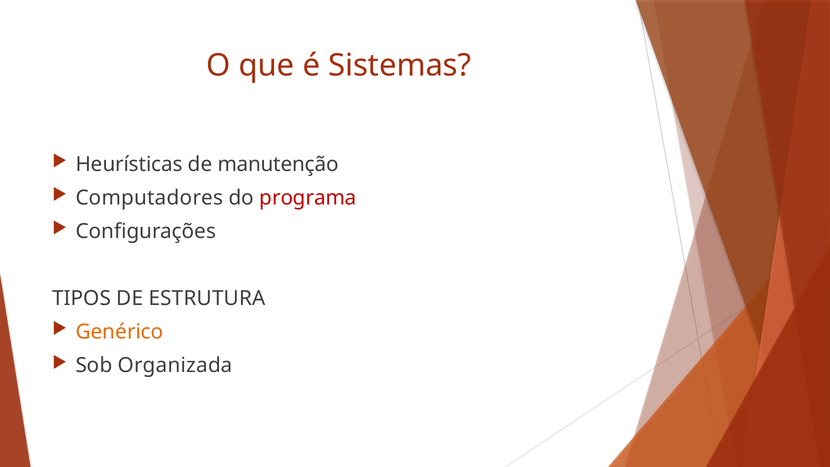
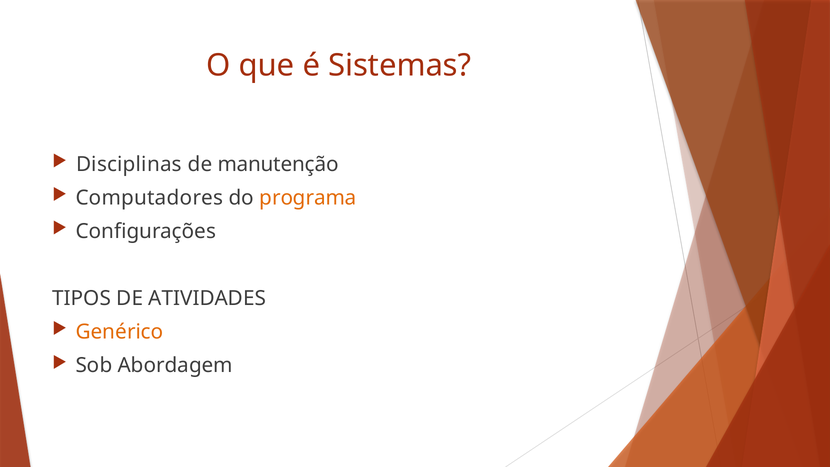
Heurísticas: Heurísticas -> Disciplinas (129, 164)
programa colour: red -> orange (308, 198)
ESTRUTURA: ESTRUTURA -> ATIVIDADES (207, 298)
Organizada: Organizada -> Abordagem (175, 365)
